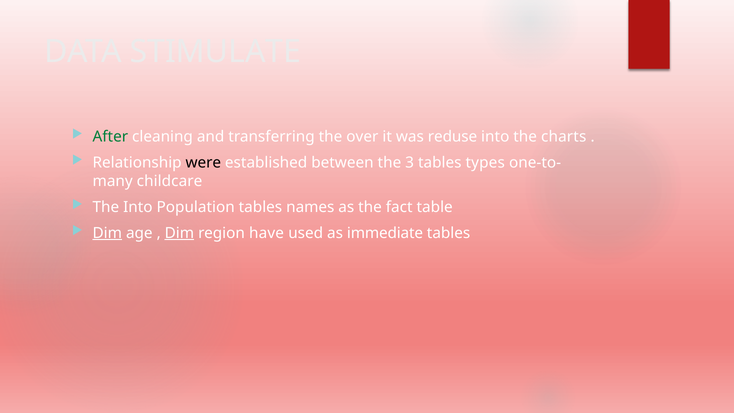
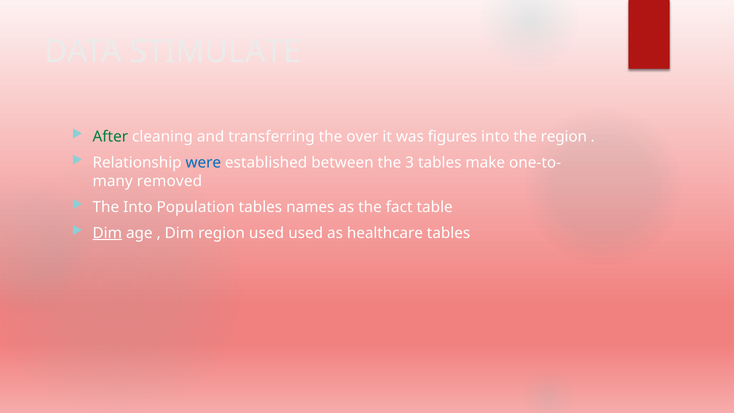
reduse: reduse -> figures (453, 137)
the charts: charts -> region (564, 137)
were colour: black -> blue (203, 163)
types: types -> make (485, 163)
childcare: childcare -> removed (169, 181)
Dim underline: present -> none (179, 233)
region have: have -> used (267, 233)
immediate: immediate -> healthcare (385, 233)
